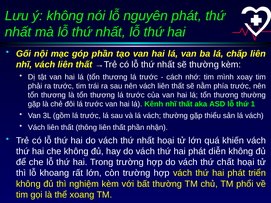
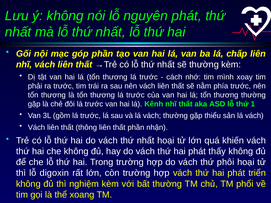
diễn: diễn -> thấy (217, 152)
chất: chất -> phôi (226, 162)
khoang: khoang -> digoxin (54, 173)
